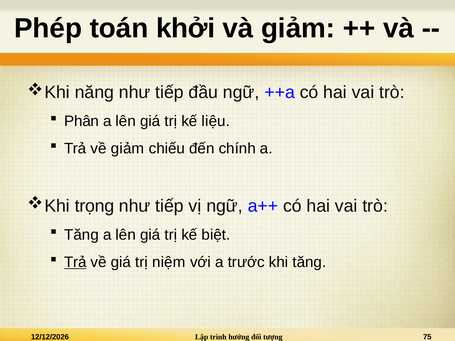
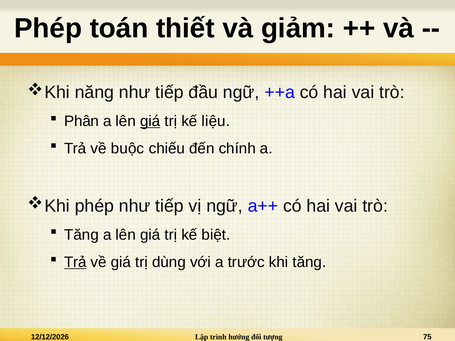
khởi: khởi -> thiết (185, 28)
giá underline: none -> present (150, 121)
về giảm: giảm -> buộc (128, 149)
trọng: trọng -> phép (94, 206)
niệm: niệm -> dùng (169, 262)
